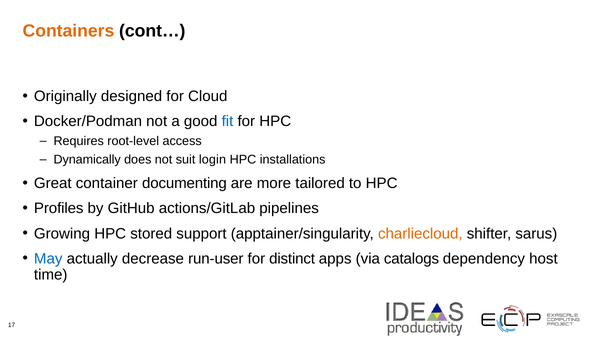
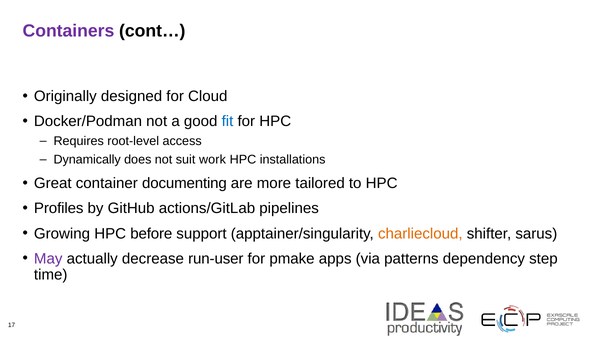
Containers colour: orange -> purple (68, 31)
login: login -> work (212, 160)
stored: stored -> before (151, 234)
May colour: blue -> purple (48, 259)
distinct: distinct -> pmake (292, 259)
catalogs: catalogs -> patterns (411, 259)
host: host -> step (543, 259)
